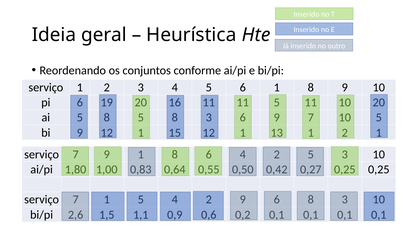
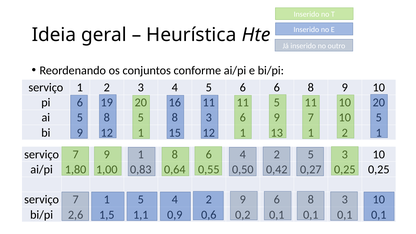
6 1: 1 -> 6 (277, 87)
